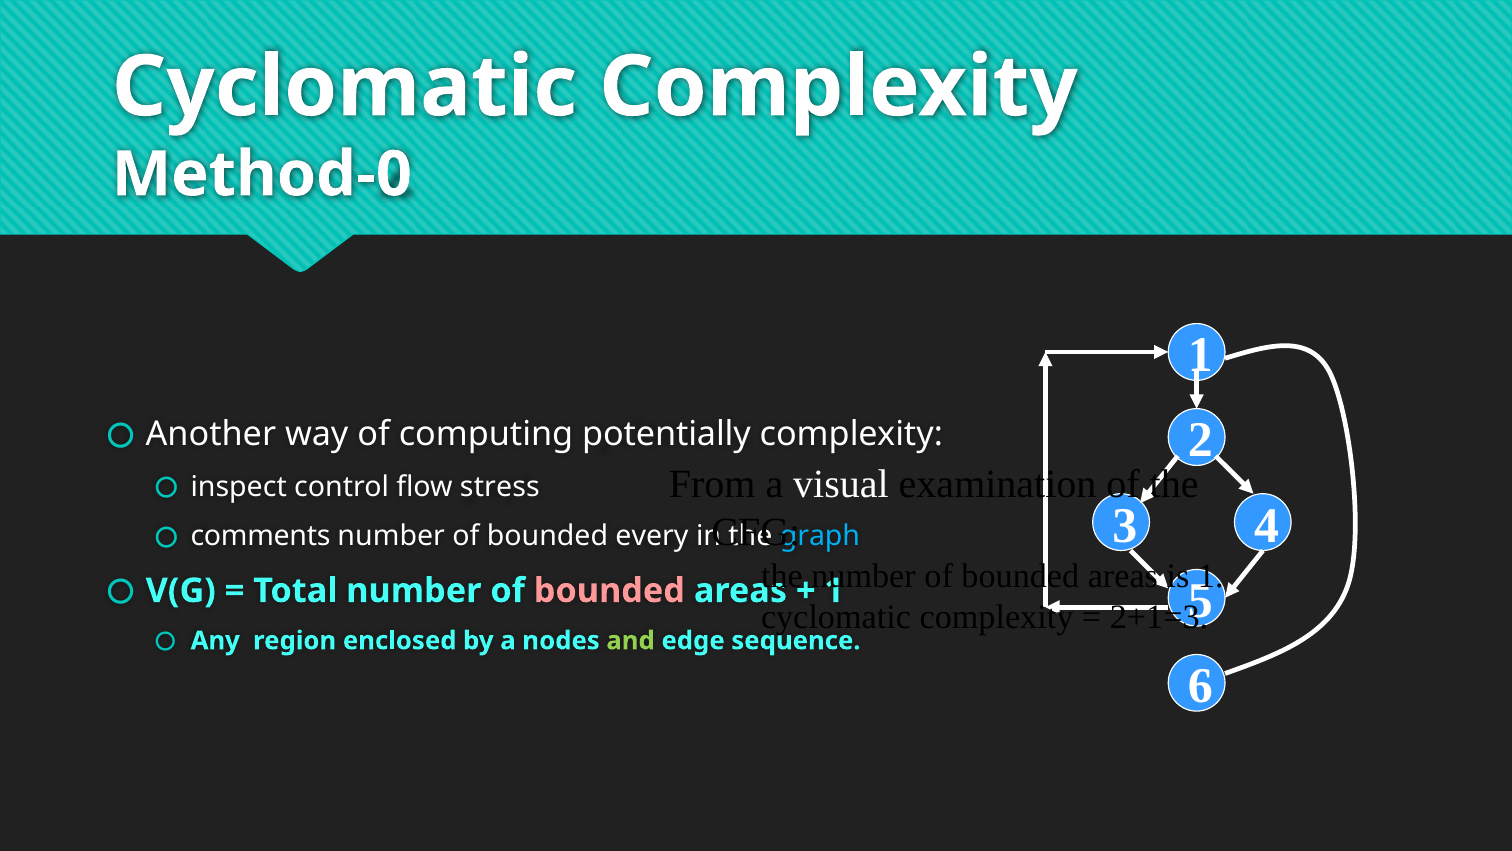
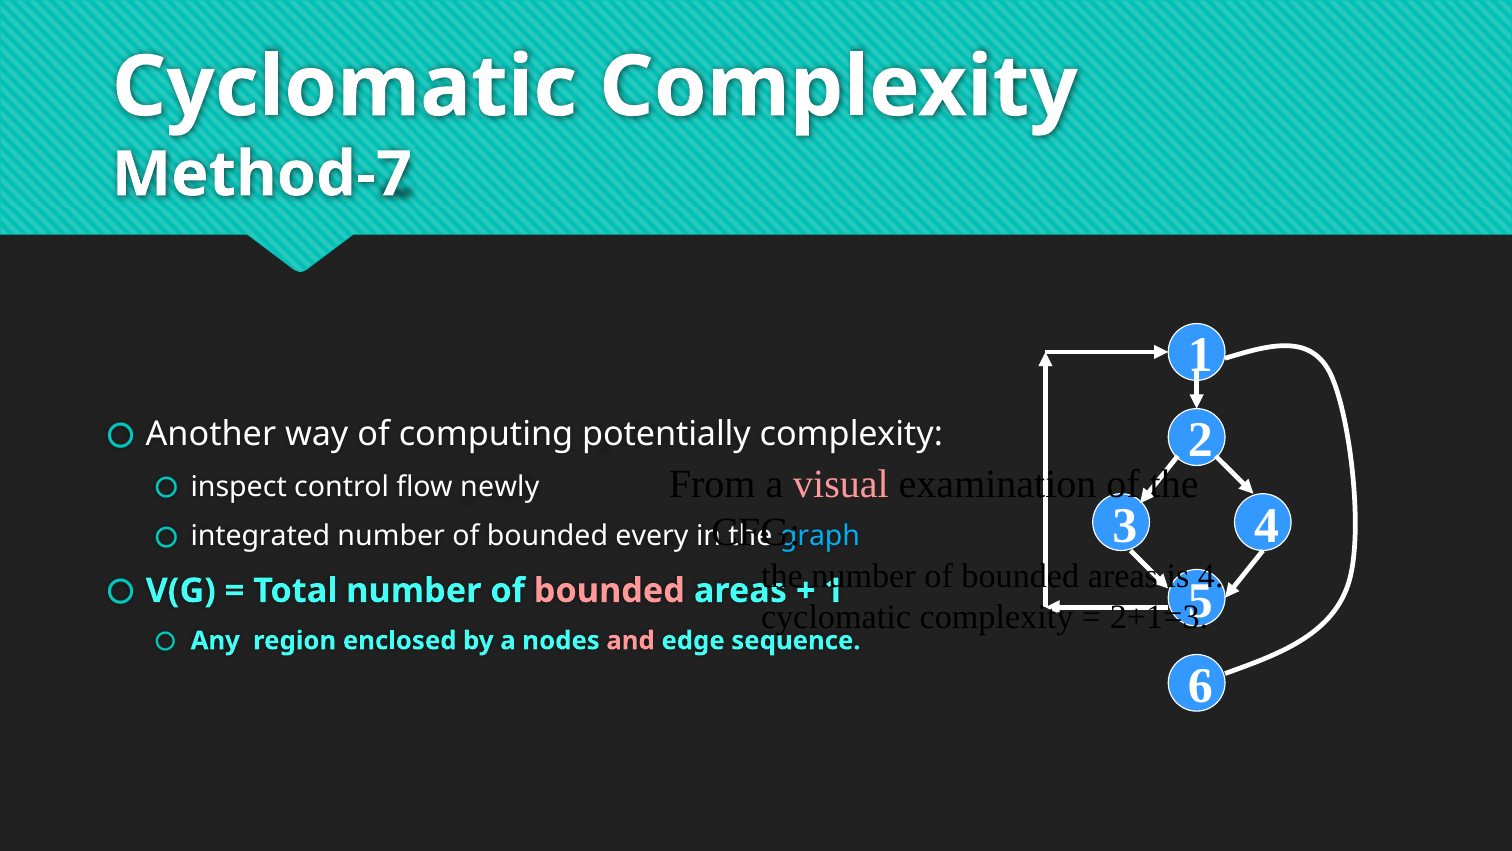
Method-0: Method-0 -> Method-7 (262, 174)
visual colour: white -> pink (841, 484)
stress: stress -> newly (500, 487)
comments: comments -> integrated (260, 536)
is 1: 1 -> 4 (1211, 576)
and colour: light green -> pink (631, 640)
